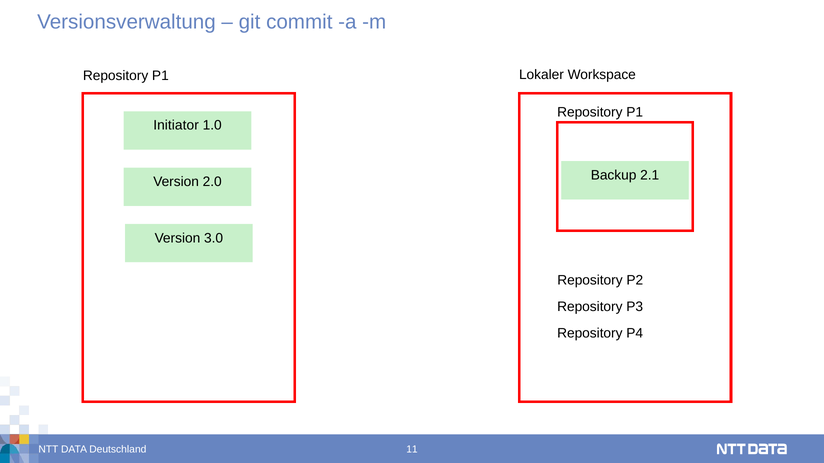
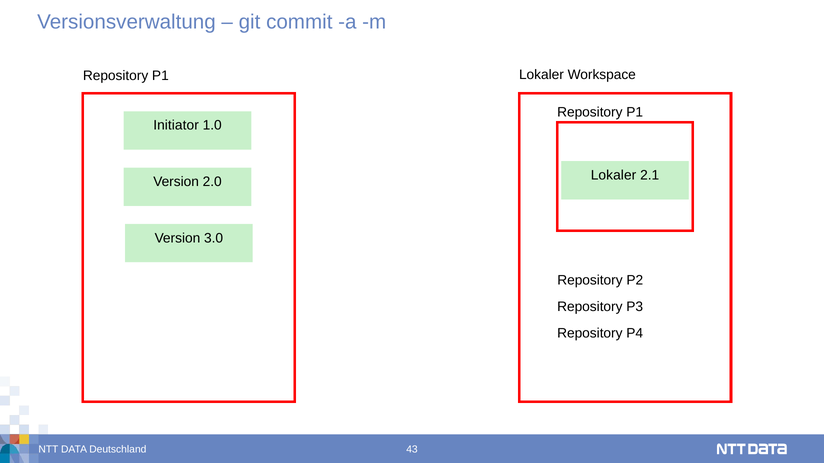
Backup: Backup -> Lokaler (614, 175)
11: 11 -> 43 (412, 450)
